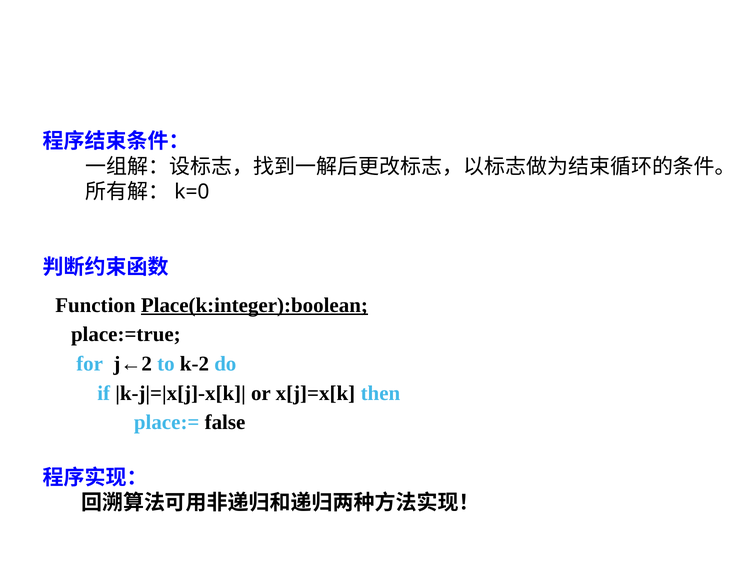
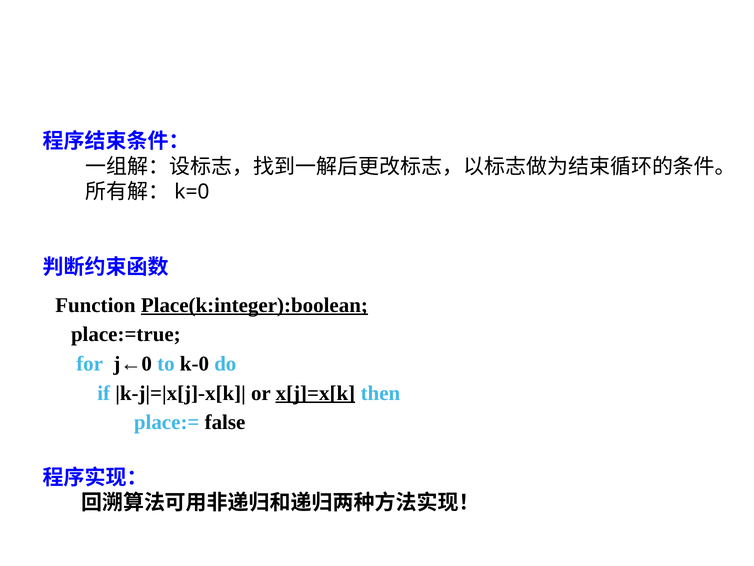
j←2: j←2 -> j←0 (133, 363)
k-2: k-2 -> k-0 (194, 363)
x[j]=x[k underline: none -> present (315, 393)
